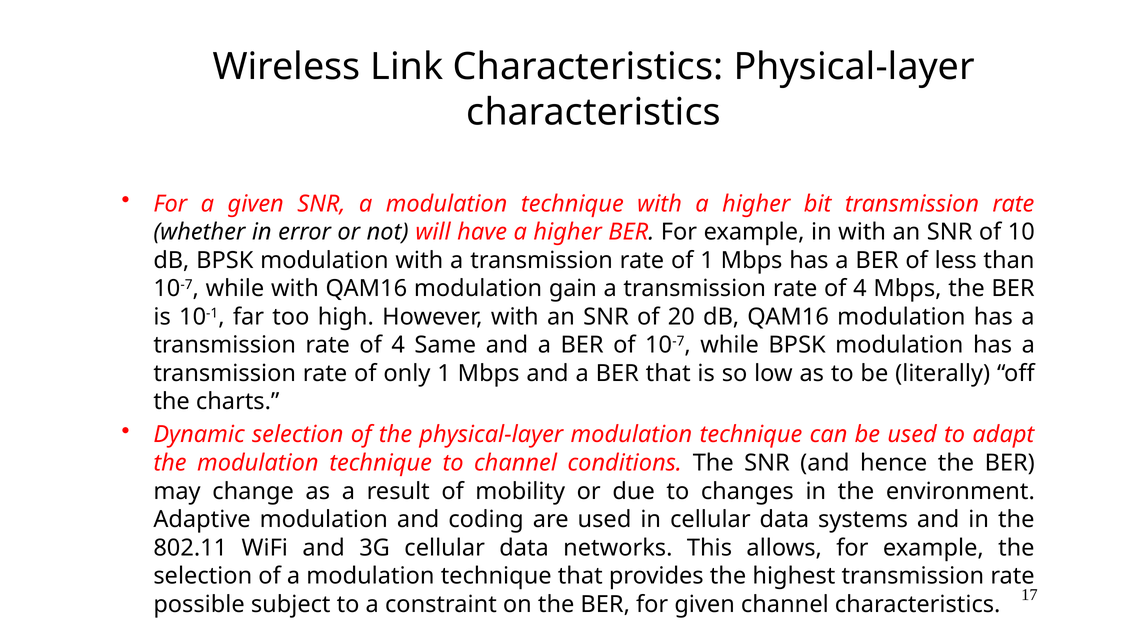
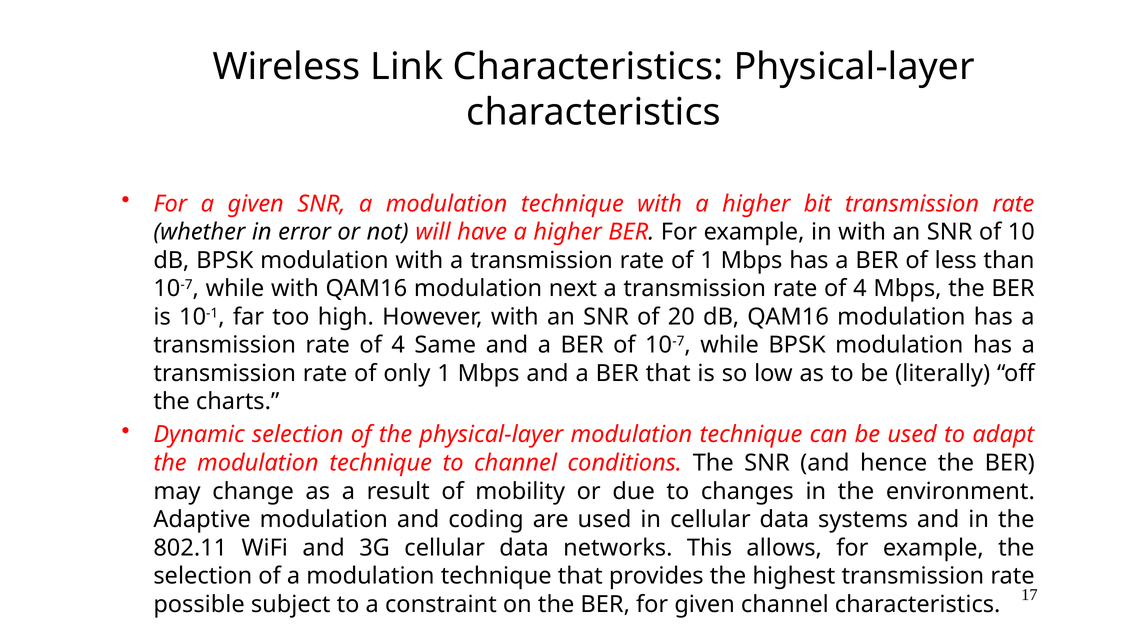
gain: gain -> next (573, 289)
